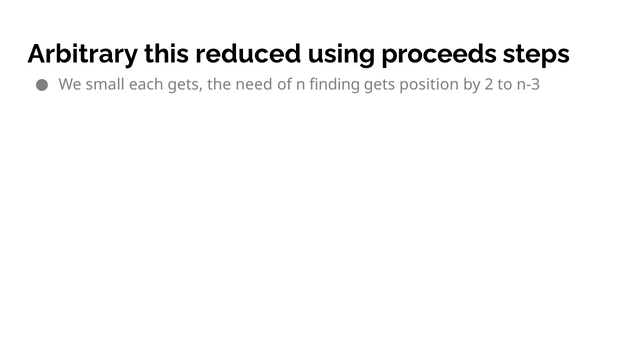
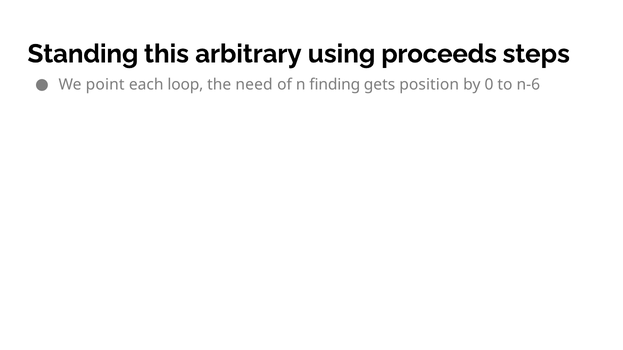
Arbitrary: Arbitrary -> Standing (83, 54)
reduced: reduced -> arbitrary (248, 54)
small: small -> point (105, 85)
each gets: gets -> loop (185, 85)
2: 2 -> 0 (489, 85)
n-3: n-3 -> n-6 (528, 85)
